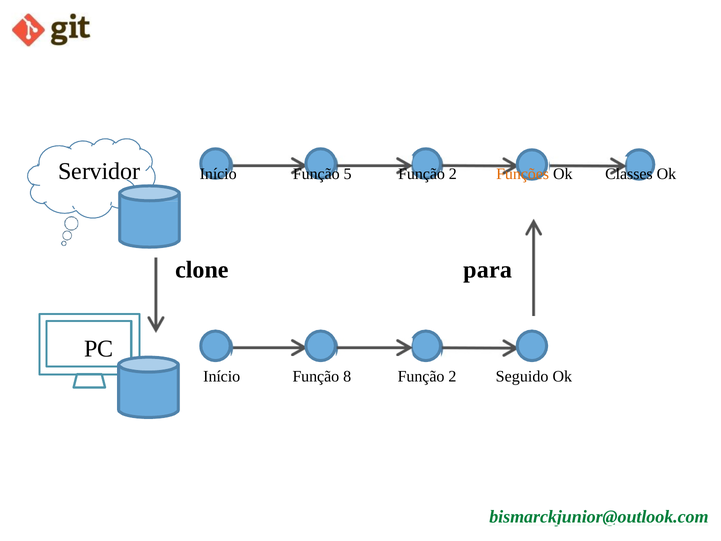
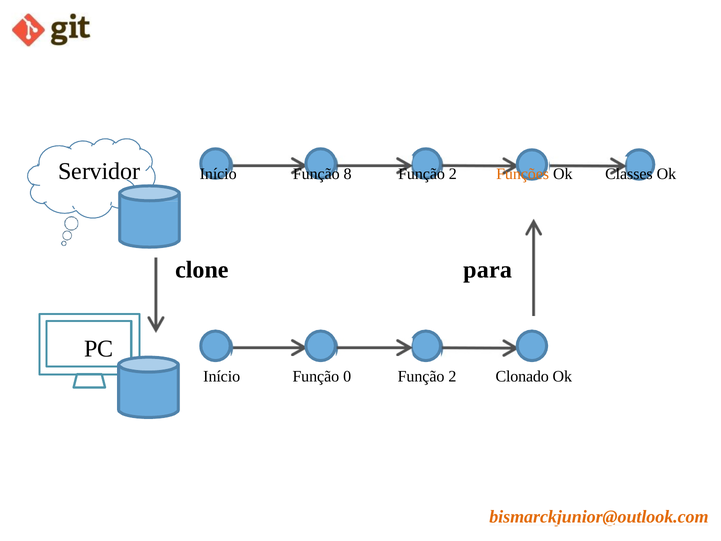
5: 5 -> 8 (348, 174)
8: 8 -> 0 (347, 376)
Seguido: Seguido -> Clonado (522, 376)
bismarckjunior@outlook.com colour: green -> orange (599, 517)
